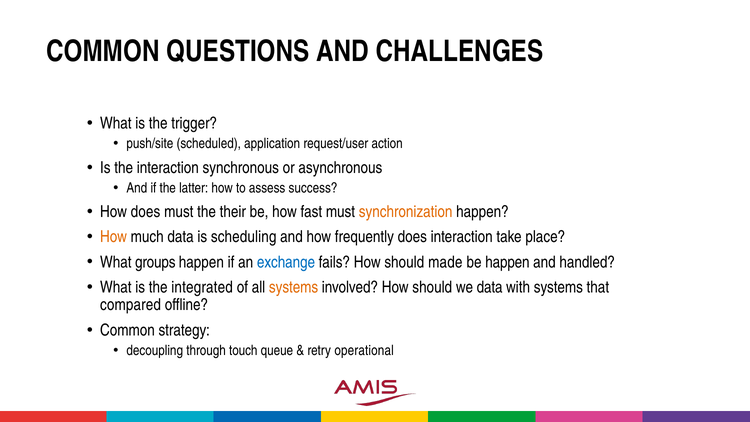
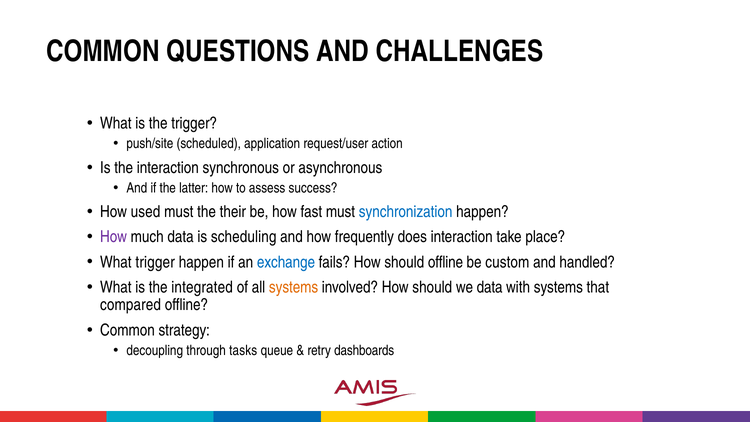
How does: does -> used (145, 212)
synchronization colour: orange -> blue (406, 212)
How colour: orange -> purple (114, 237)
What groups: groups -> trigger (155, 262)
should made: made -> offline (445, 262)
be happen: happen -> custom (507, 262)
touch: touch -> tasks (243, 350)
operational: operational -> dashboards (364, 350)
